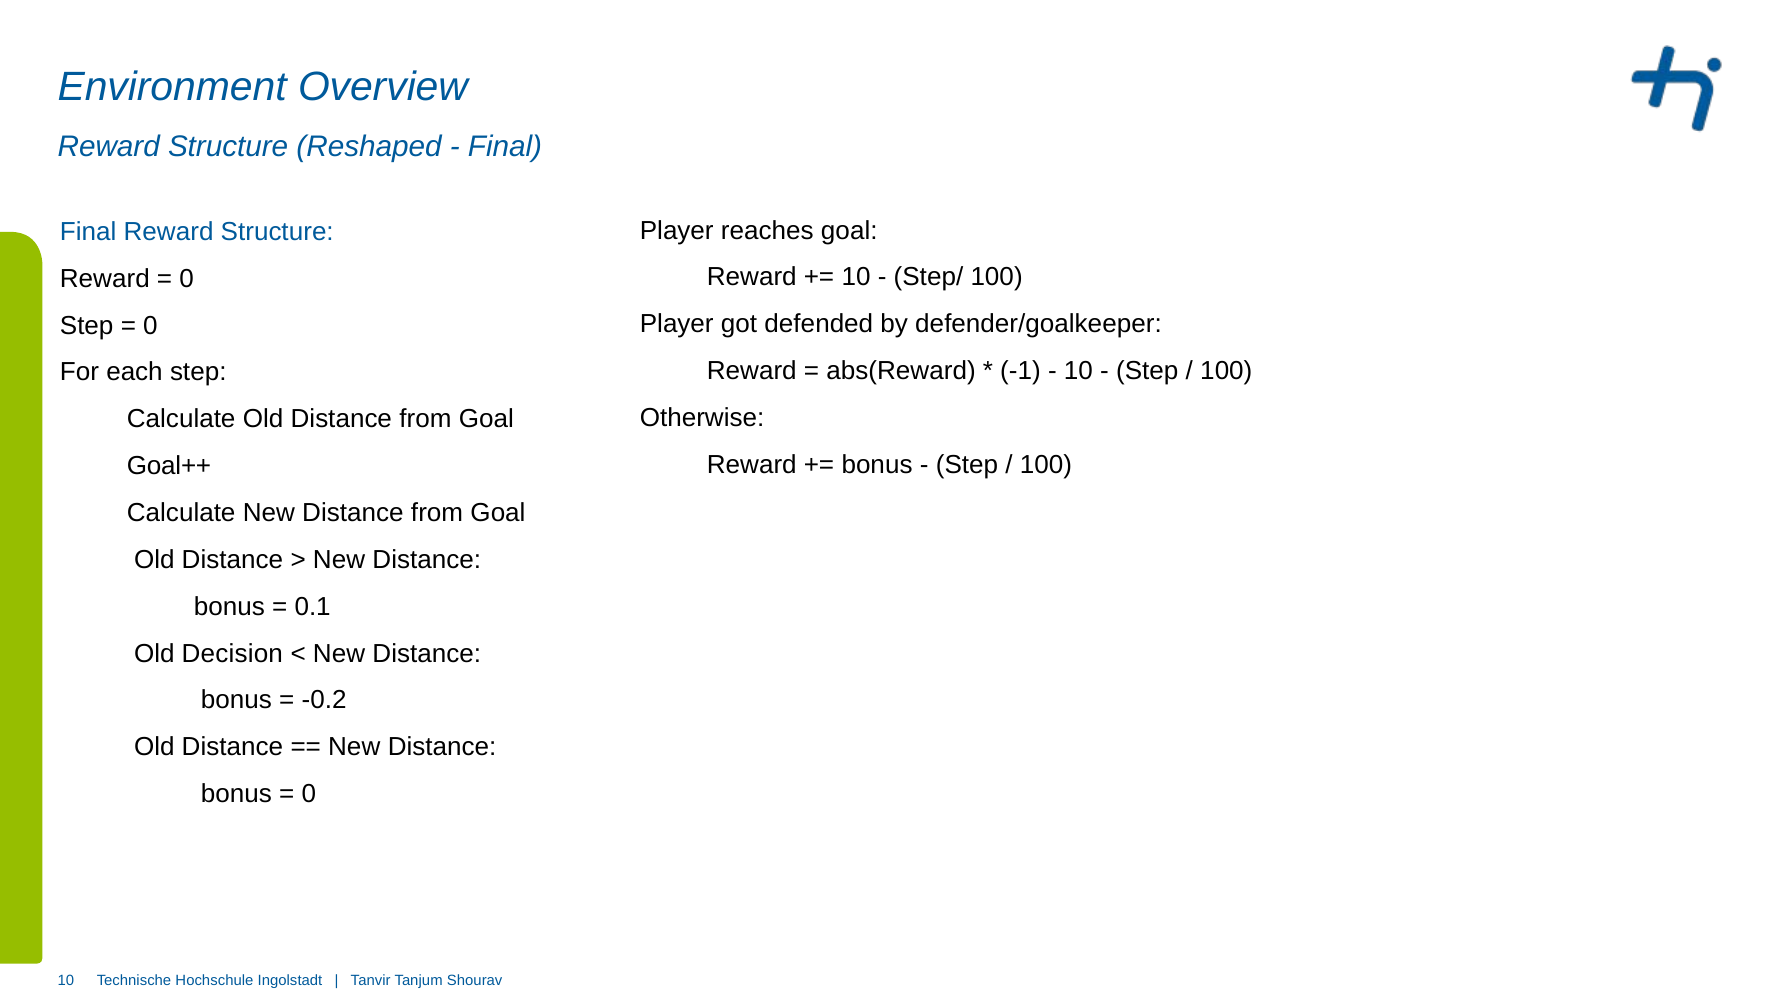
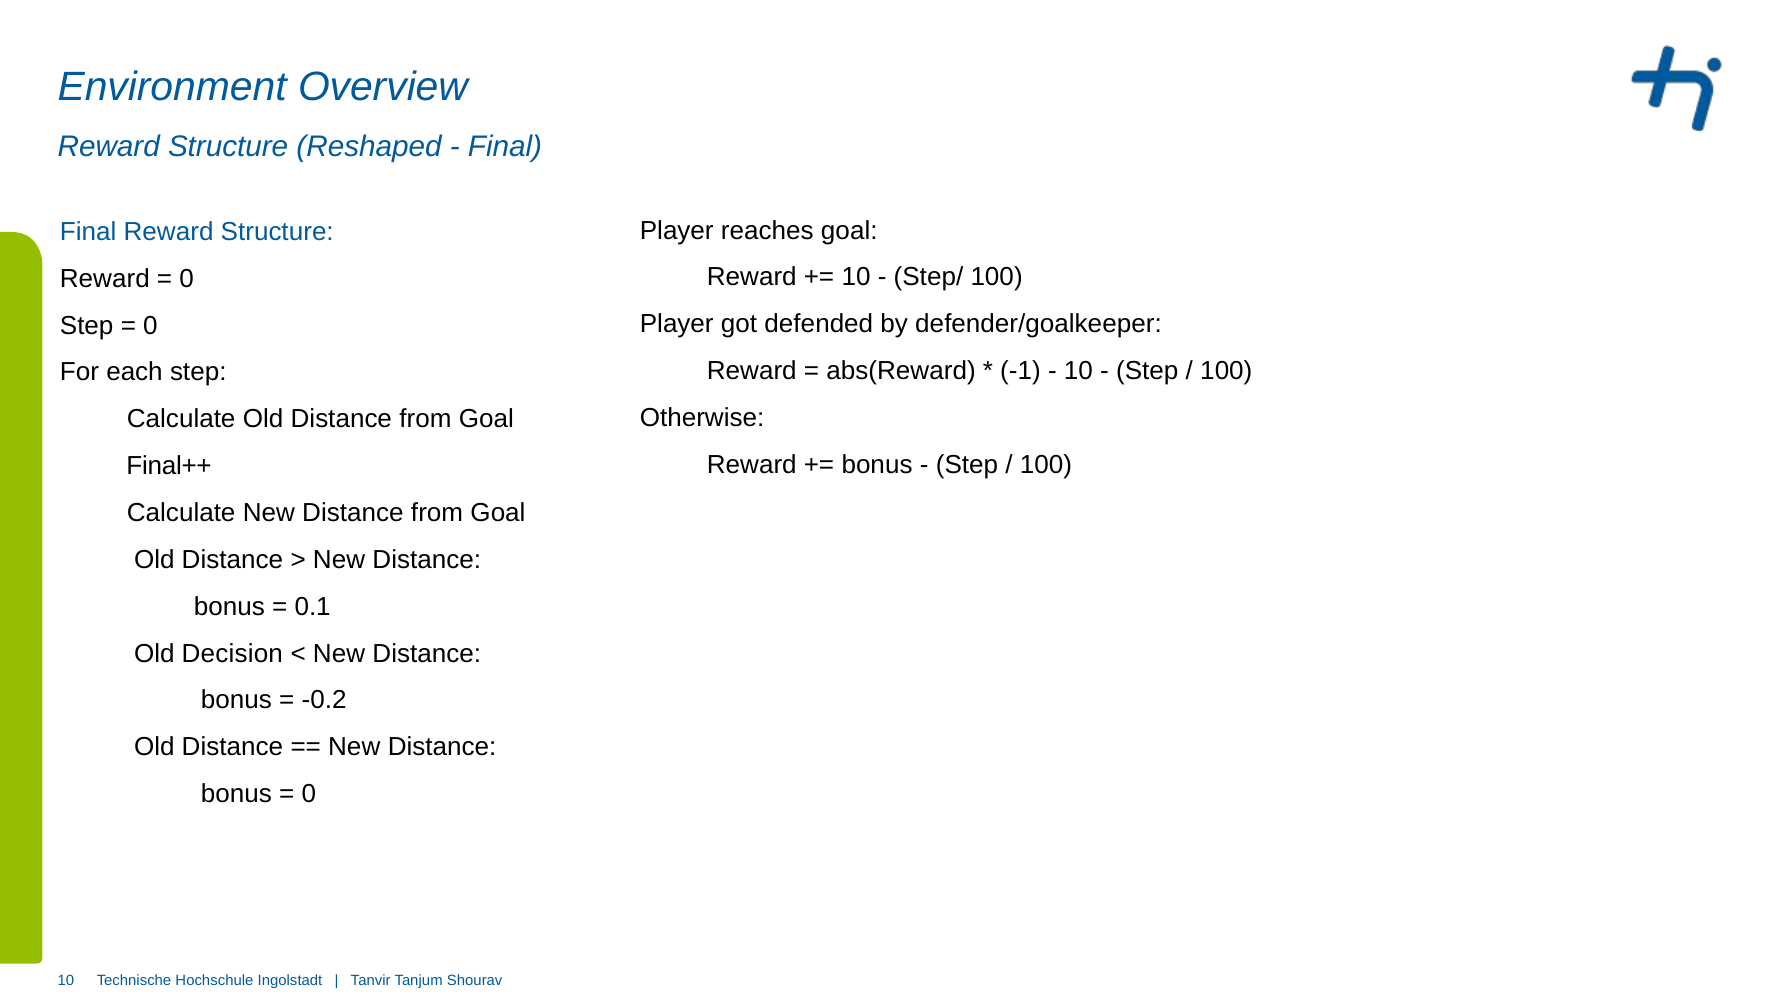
Goal++: Goal++ -> Final++ (169, 466)
